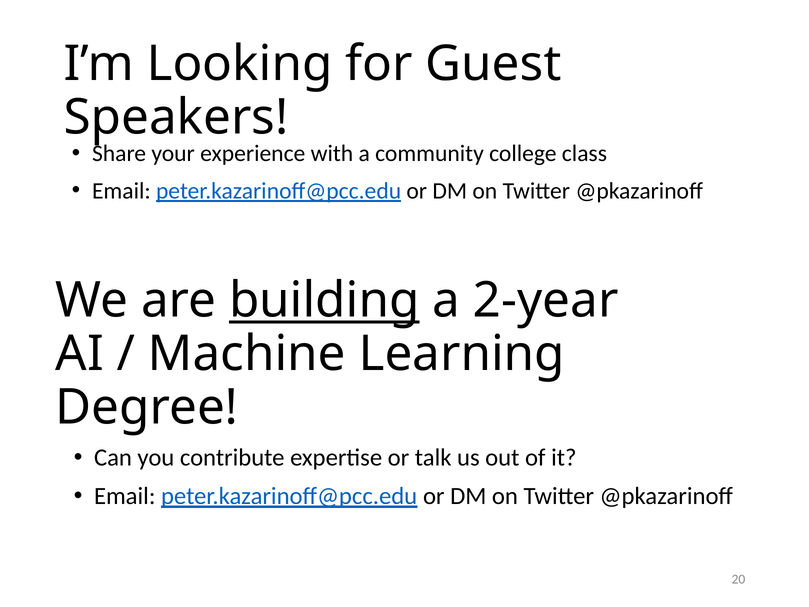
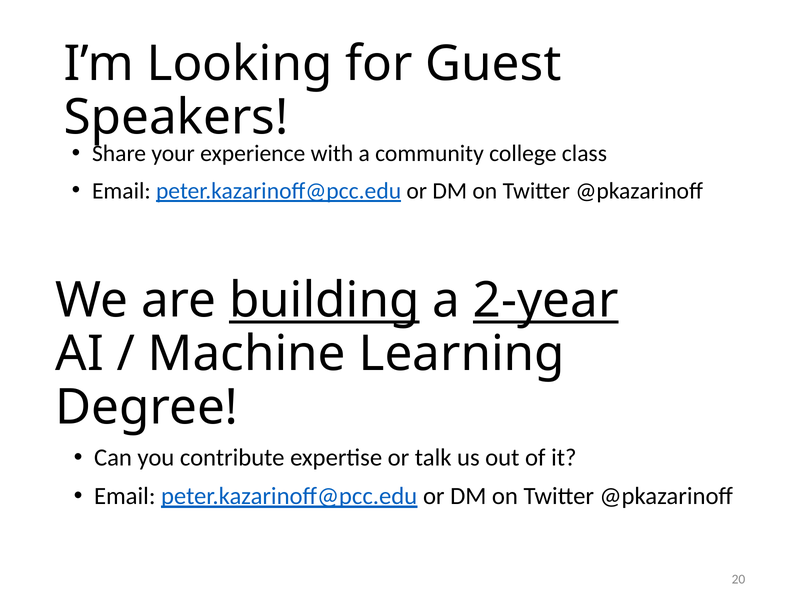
2-year underline: none -> present (546, 300)
